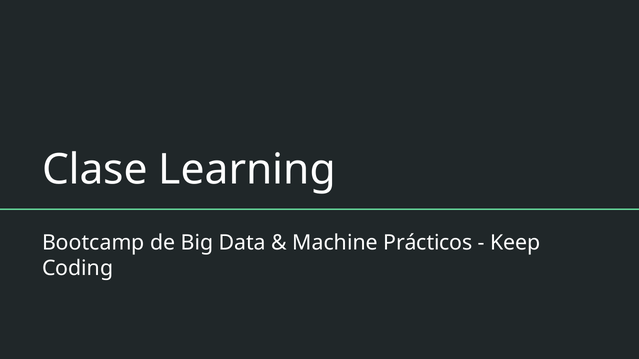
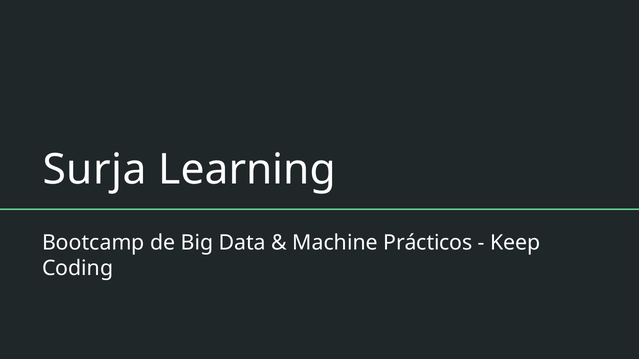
Clase: Clase -> Surja (94, 170)
